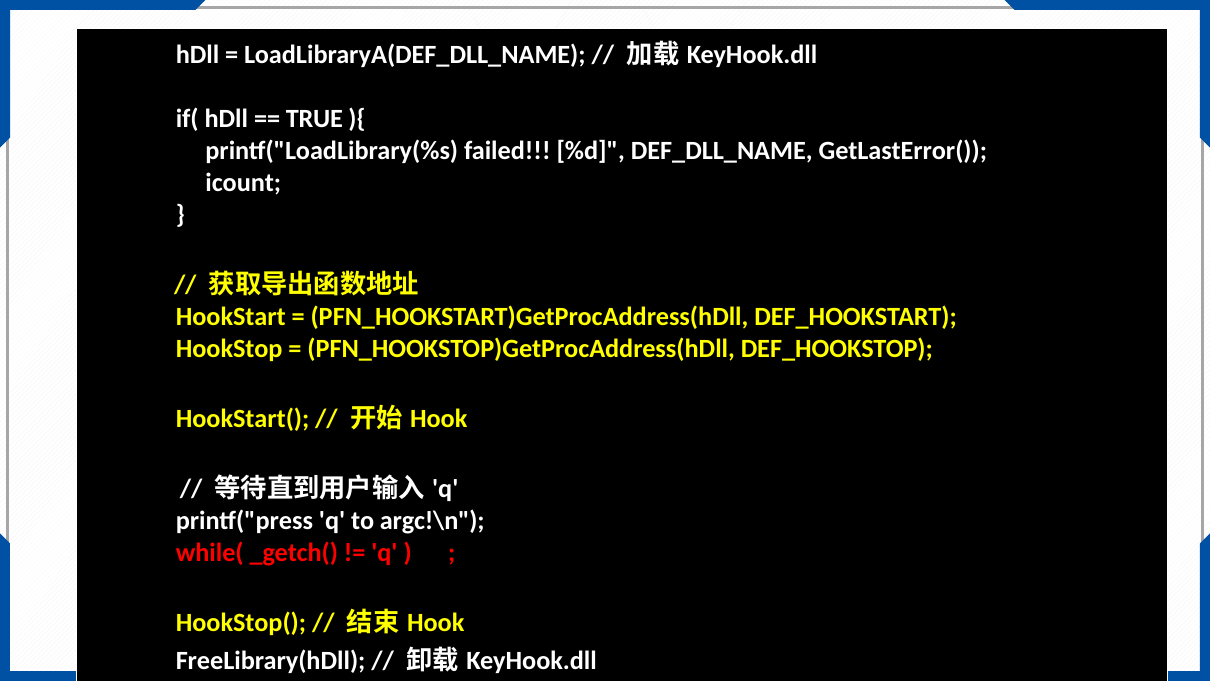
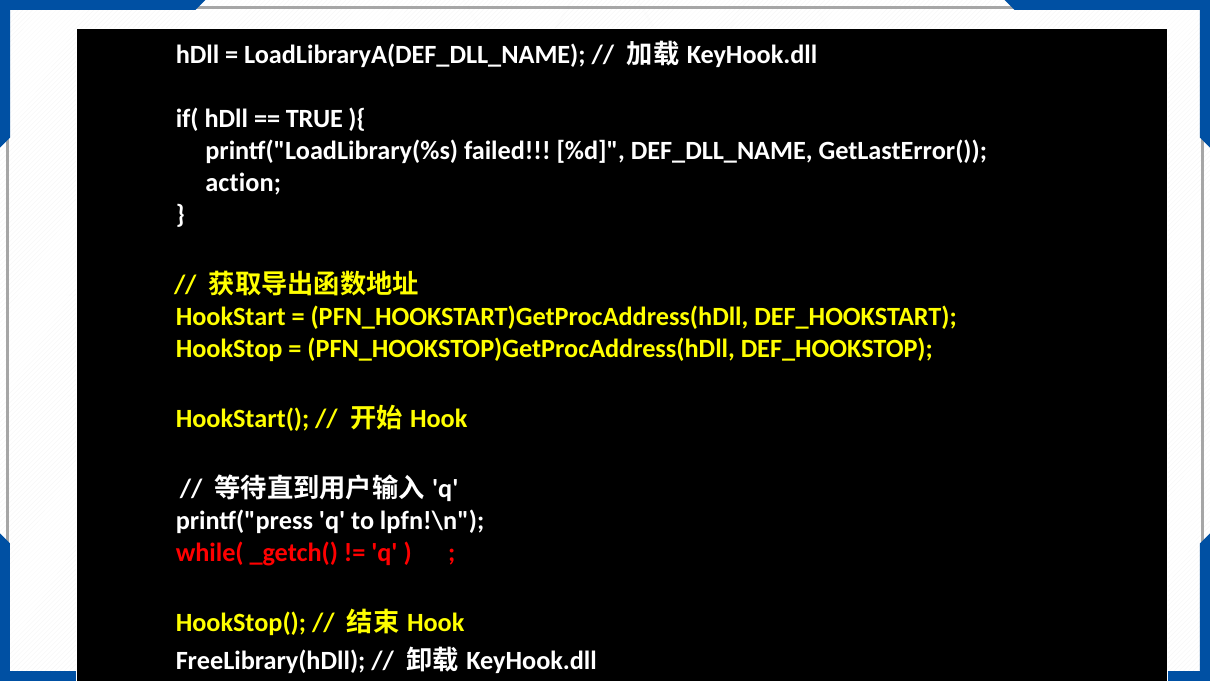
icount: icount -> action (243, 183)
argc!\n: argc!\n -> lpfn!\n (432, 521)
